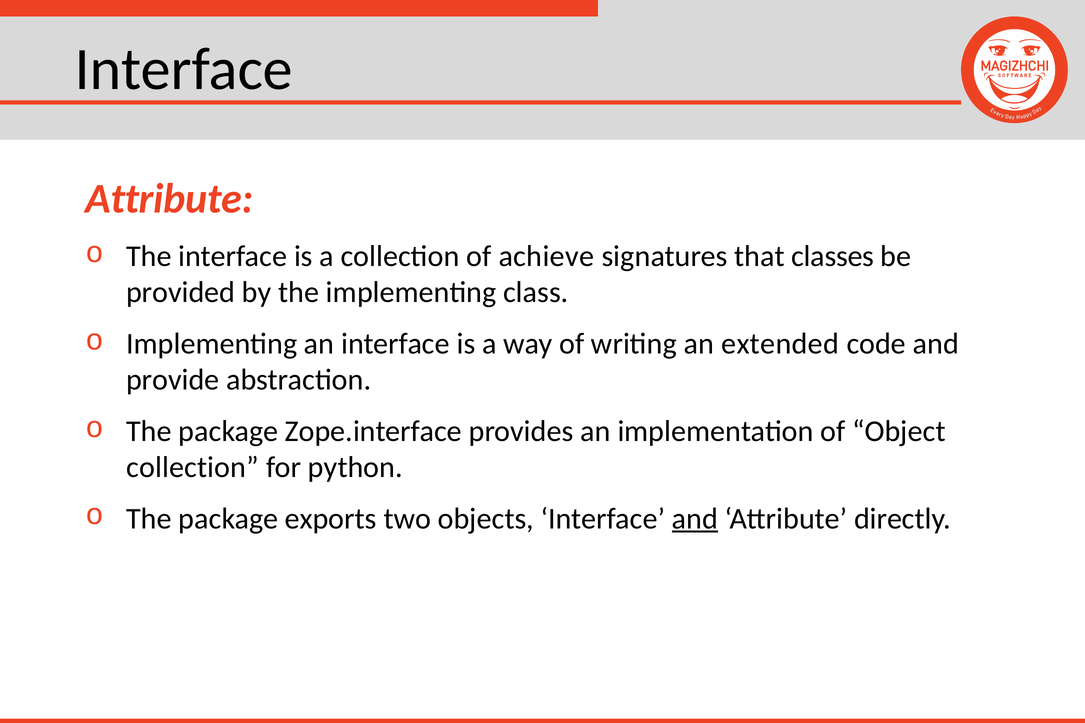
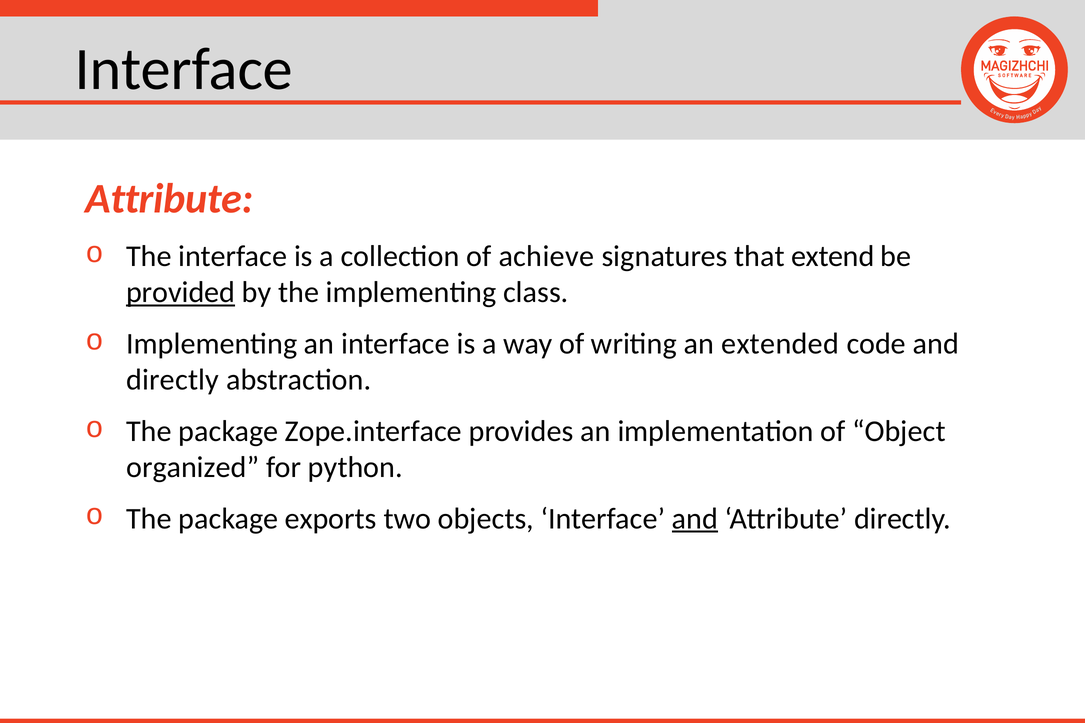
classes: classes -> extend (833, 256)
provided underline: none -> present (181, 293)
provide: provide -> directly (173, 380)
collection: collection -> organized (193, 467)
